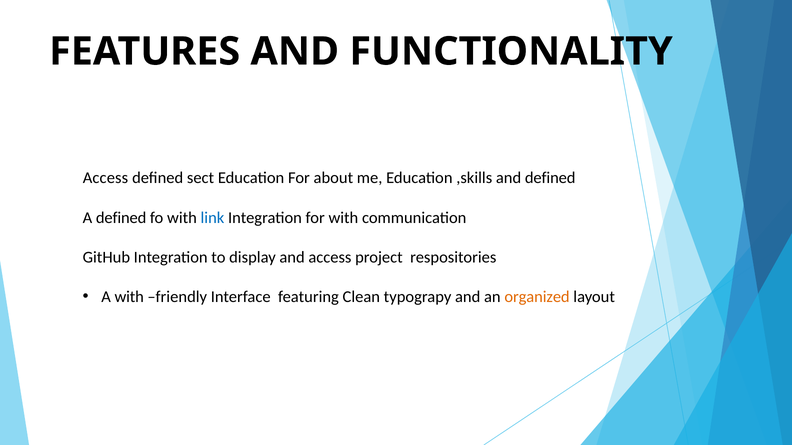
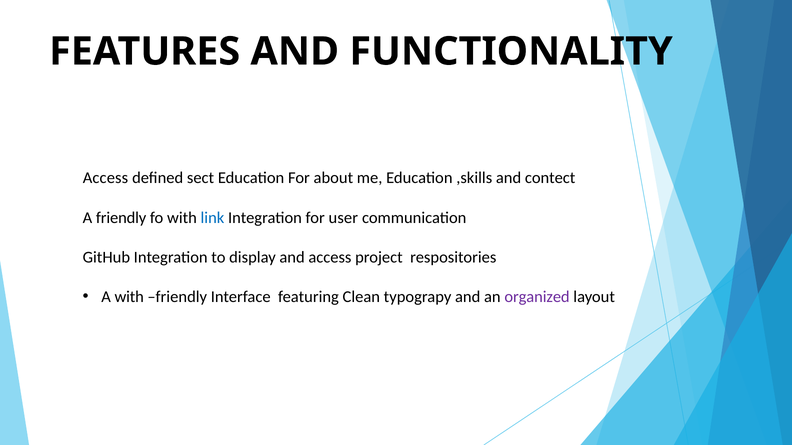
and defined: defined -> contect (550, 178)
A defined: defined -> friendly (121, 218)
for with: with -> user (343, 218)
organized colour: orange -> purple (537, 297)
